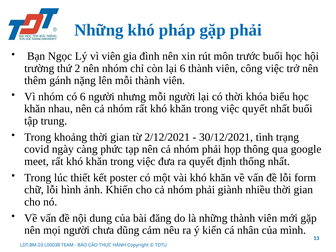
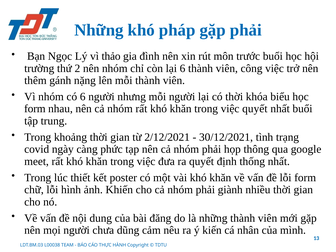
vì viên: viên -> thảo (111, 56)
khăn: khăn -> form (35, 109)
